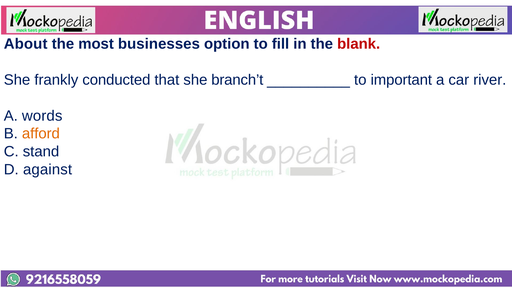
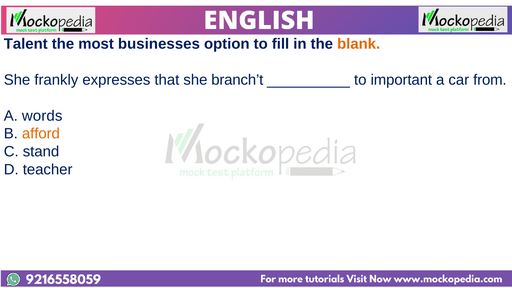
About: About -> Talent (26, 44)
blank colour: red -> orange (359, 44)
conducted: conducted -> expresses (116, 80)
river: river -> from (490, 80)
against: against -> teacher (48, 170)
